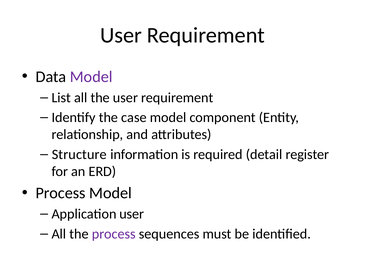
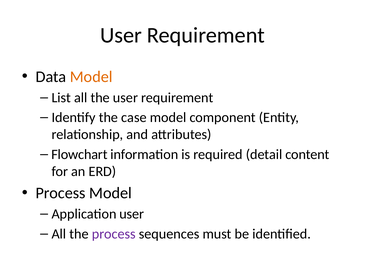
Model colour: purple -> orange (91, 77)
Structure: Structure -> Flowchart (79, 154)
register: register -> content (307, 154)
